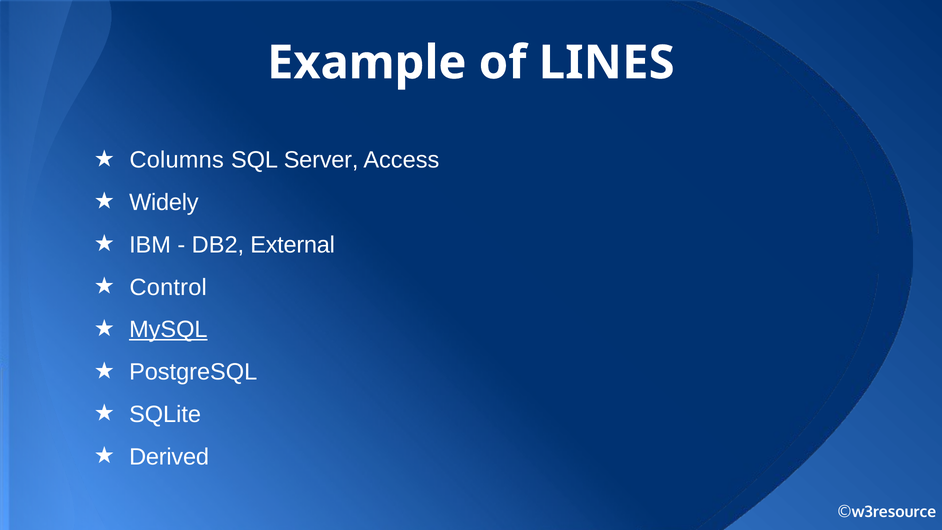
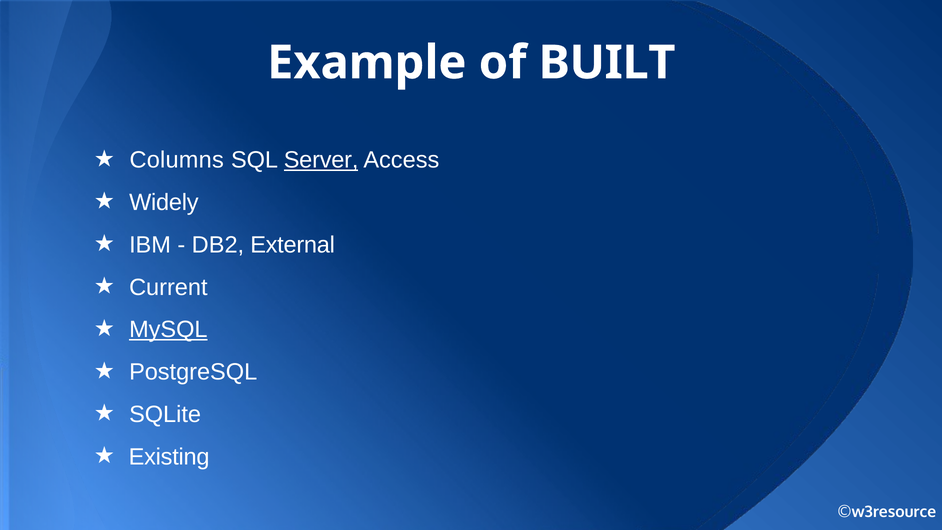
LINES: LINES -> BUILT (607, 63)
Server underline: none -> present (321, 160)
Control: Control -> Current (168, 287)
Derived: Derived -> Existing (169, 457)
